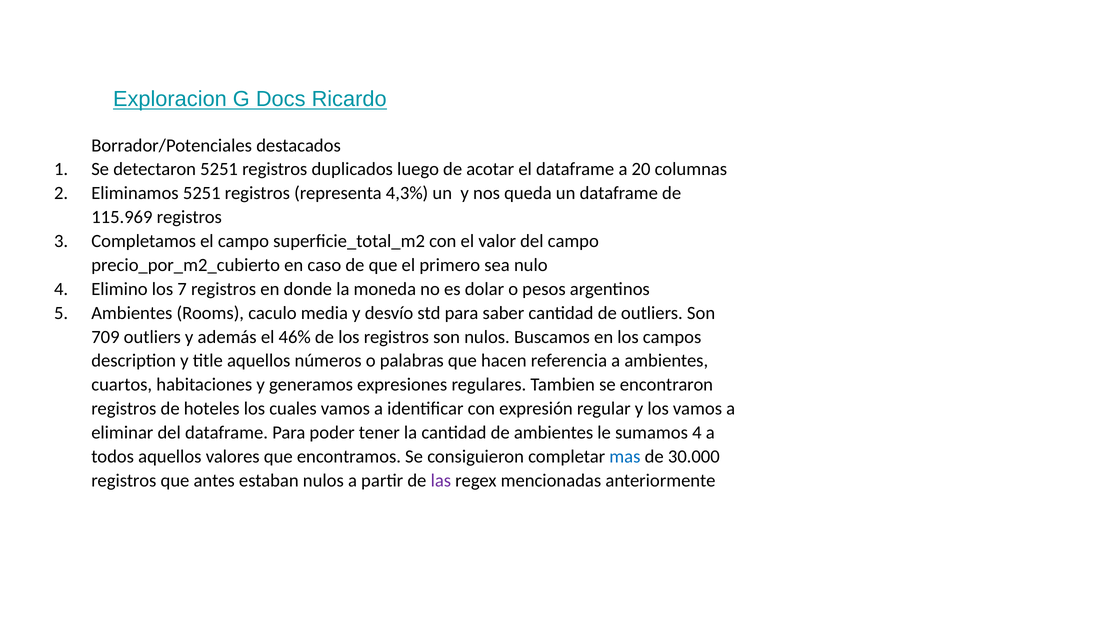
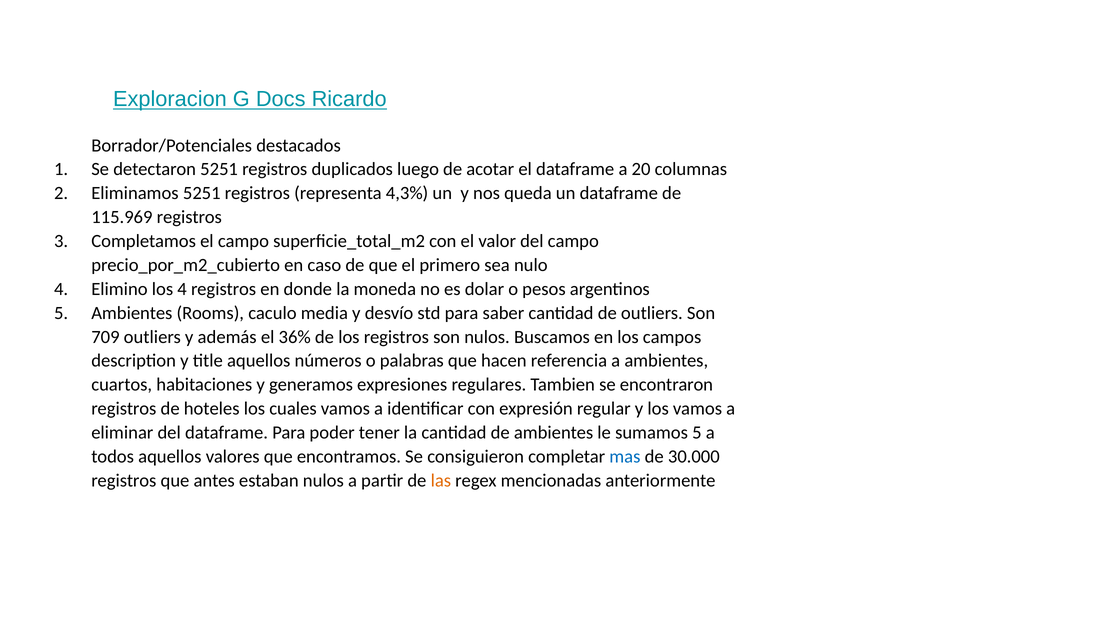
los 7: 7 -> 4 (182, 289)
46%: 46% -> 36% (295, 337)
sumamos 4: 4 -> 5 (697, 432)
las colour: purple -> orange (441, 480)
